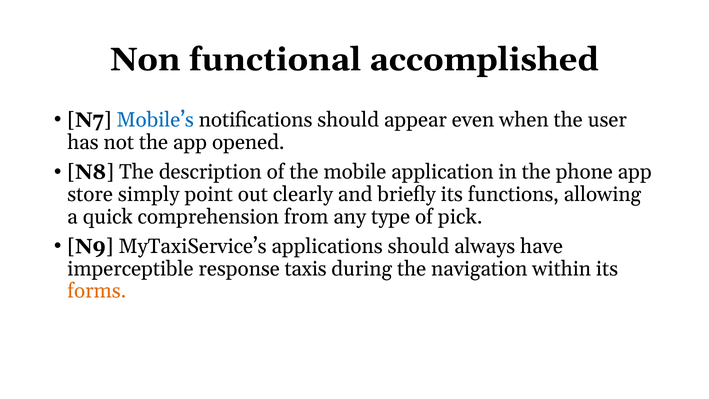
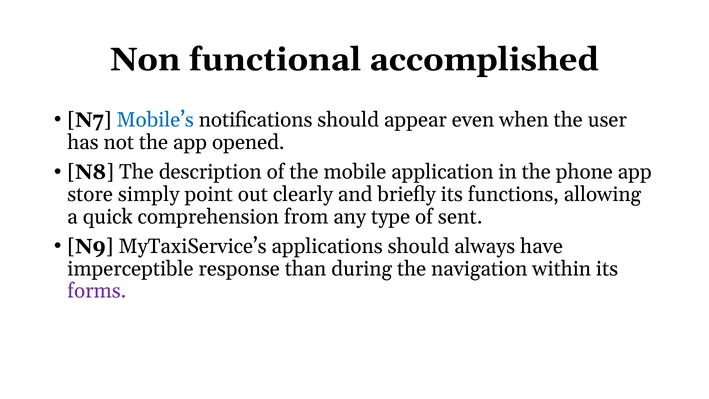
pick: pick -> sent (460, 217)
taxis: taxis -> than (306, 269)
forms colour: orange -> purple (97, 291)
